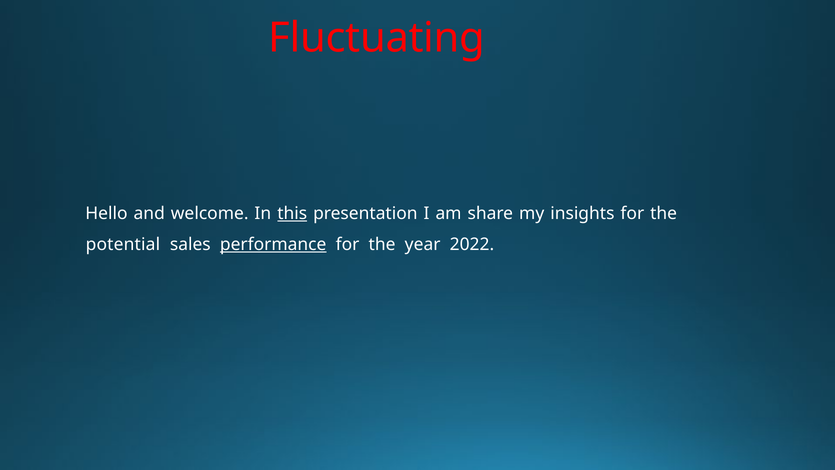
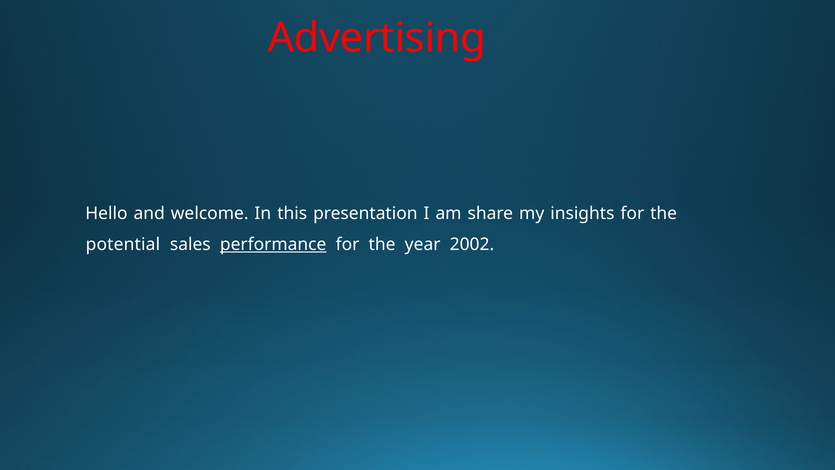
Fluctuating: Fluctuating -> Advertising (377, 38)
this underline: present -> none (292, 213)
2022: 2022 -> 2002 (472, 245)
